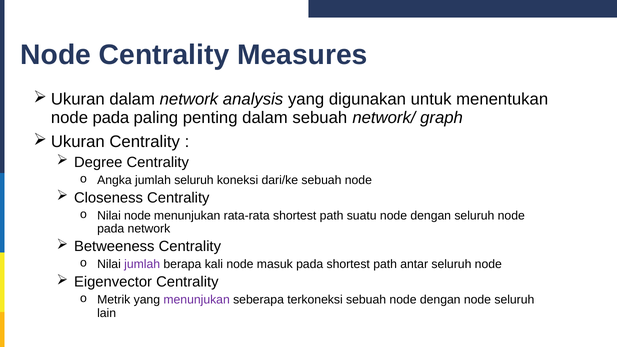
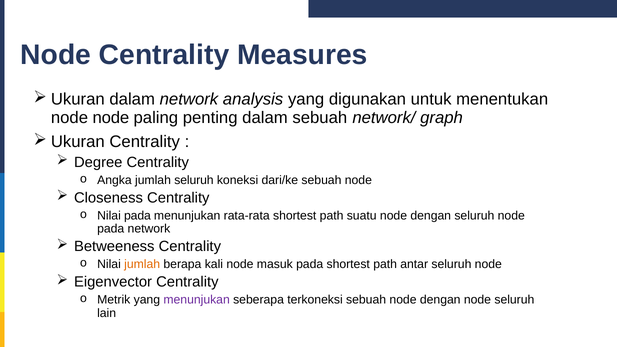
pada: pada -> node (111, 118)
Nilai node: node -> pada (137, 216)
jumlah colour: purple -> orange (142, 264)
